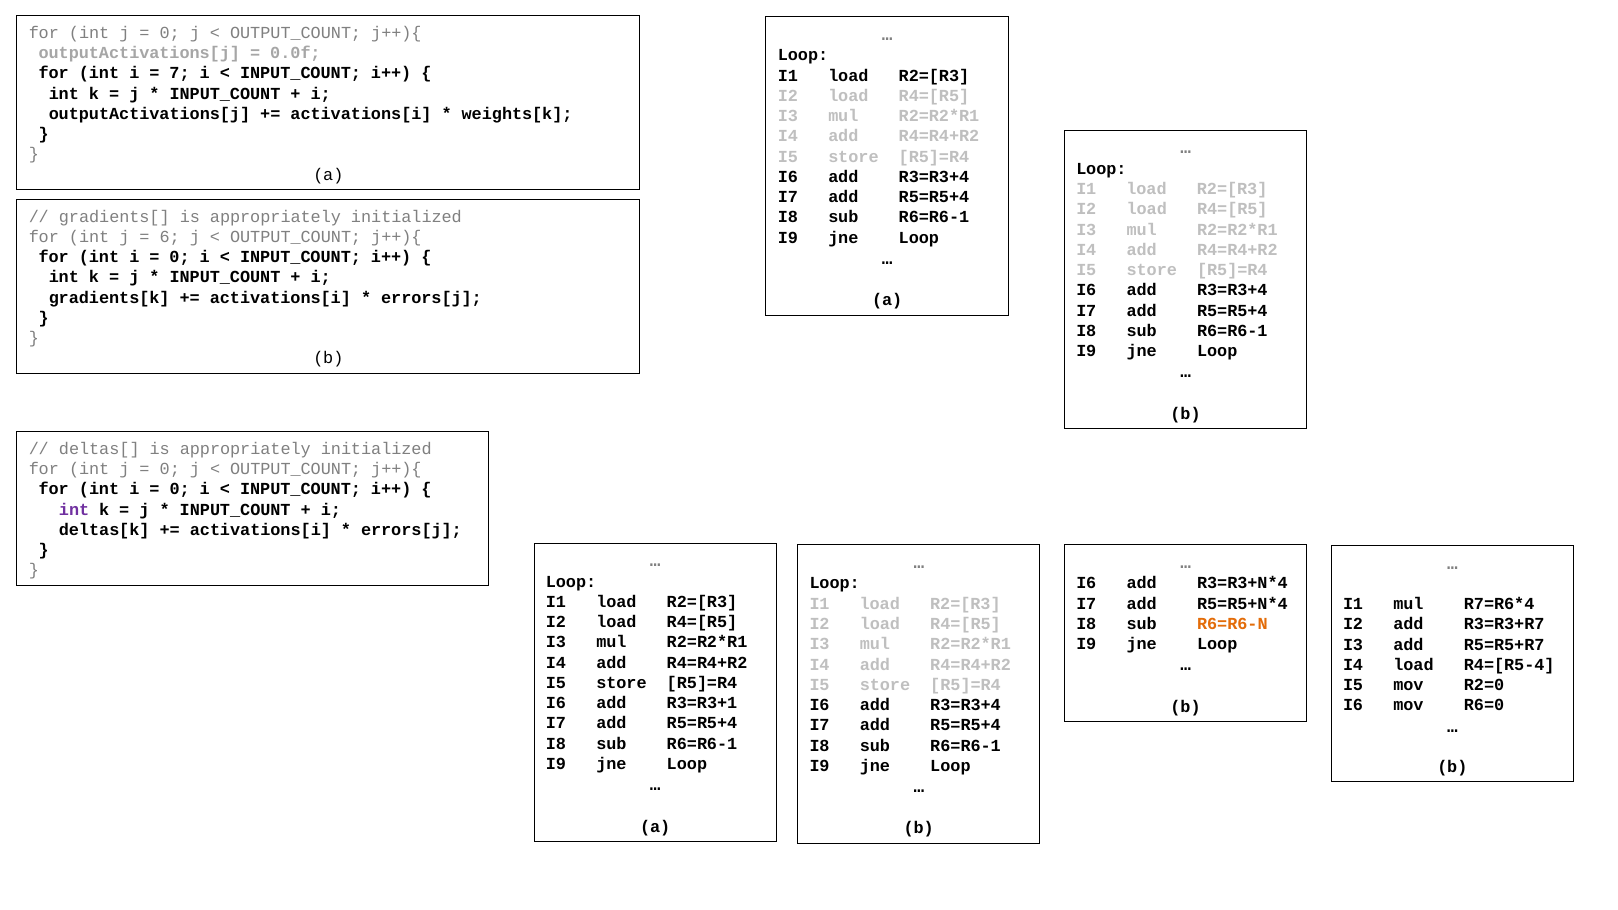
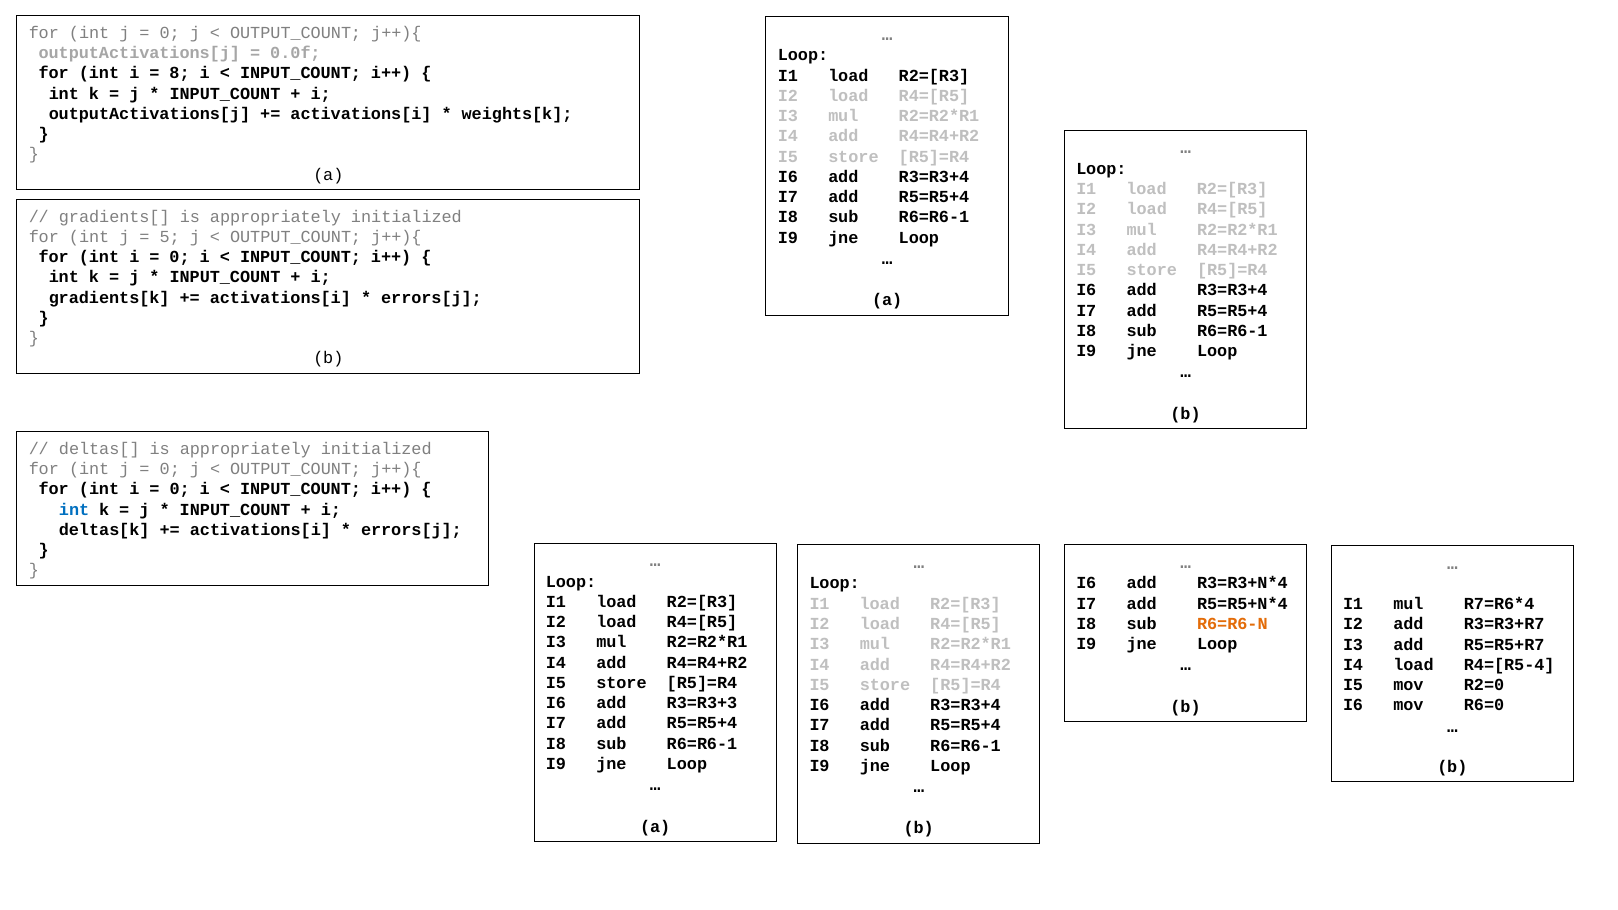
7: 7 -> 8 (180, 73)
6: 6 -> 5 (170, 237)
int colour: purple -> blue (74, 510)
R3=R3+1: R3=R3+1 -> R3=R3+3 (702, 703)
